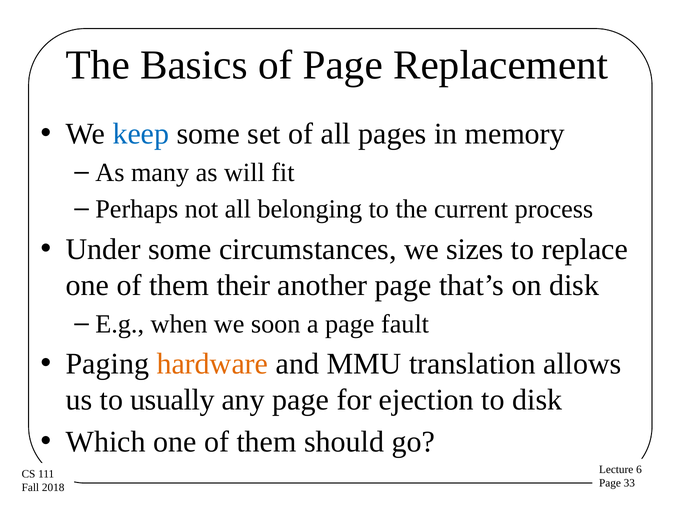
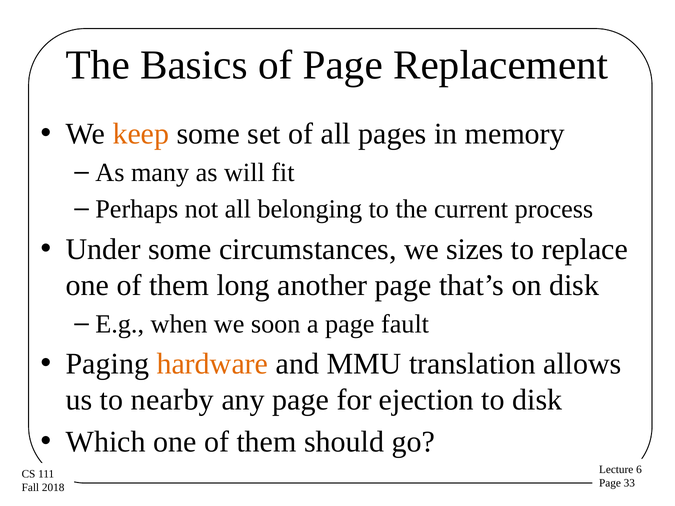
keep colour: blue -> orange (141, 134)
their: their -> long (243, 285)
usually: usually -> nearby (172, 400)
